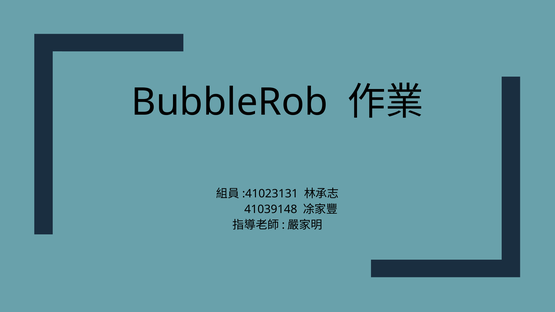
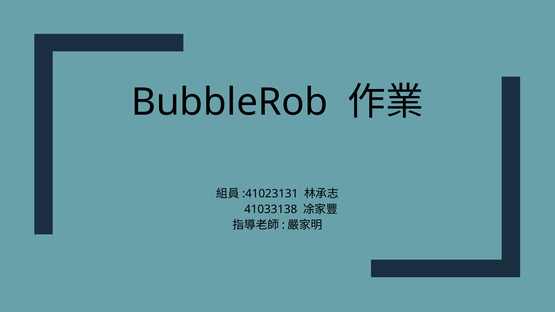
41039148: 41039148 -> 41033138 (271, 209)
